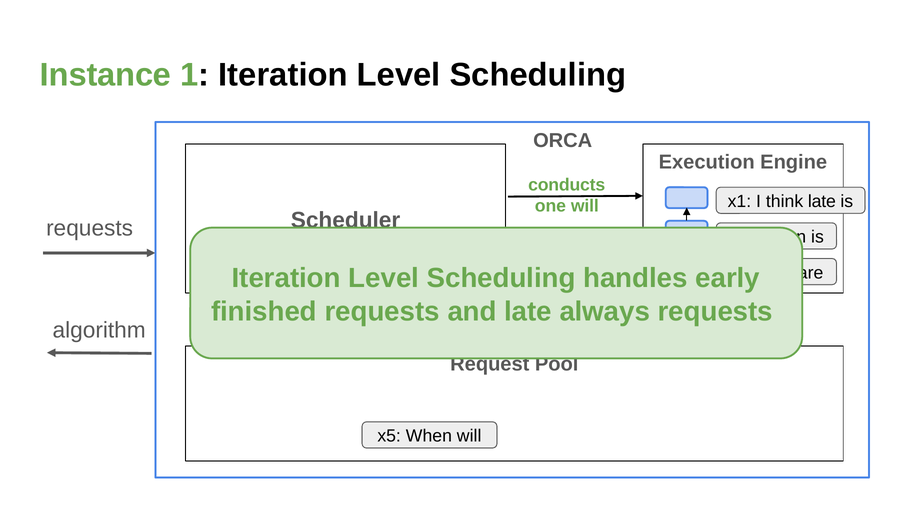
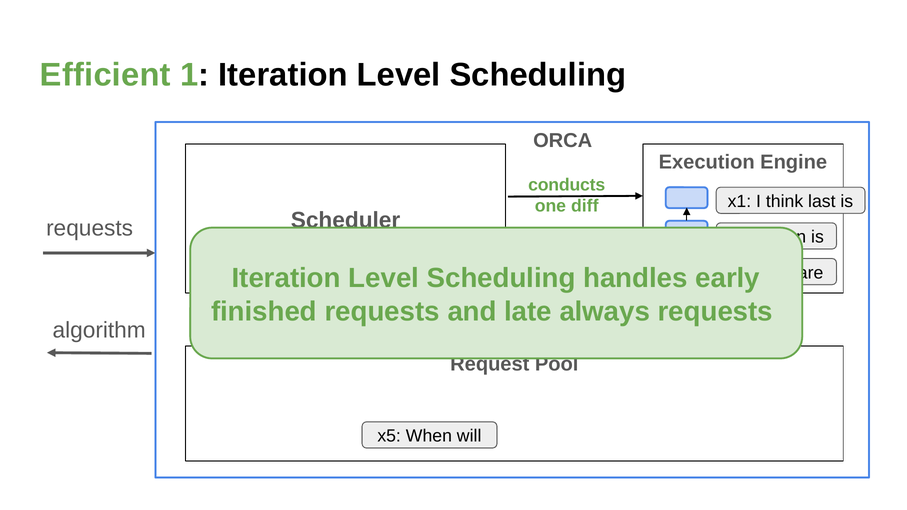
Instance: Instance -> Efficient (105, 75)
think late: late -> last (822, 202)
one will: will -> diff (585, 206)
